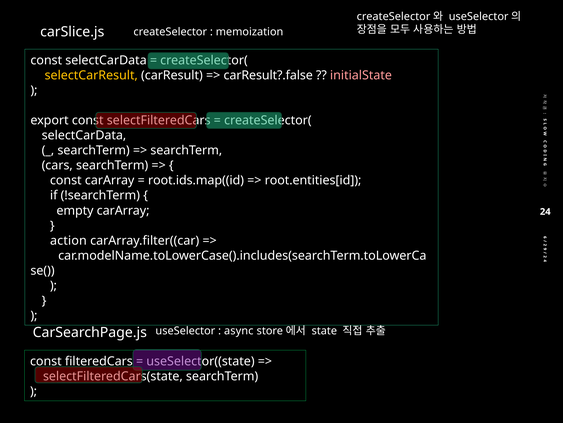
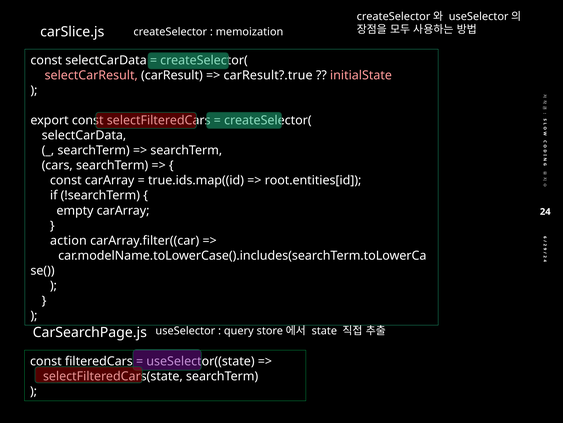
selectCarResult colour: yellow -> pink (91, 75)
carResult?.false: carResult?.false -> carResult?.true (268, 75)
root.ids.map((id: root.ids.map((id -> true.ids.map((id (196, 180)
async: async -> query (239, 330)
